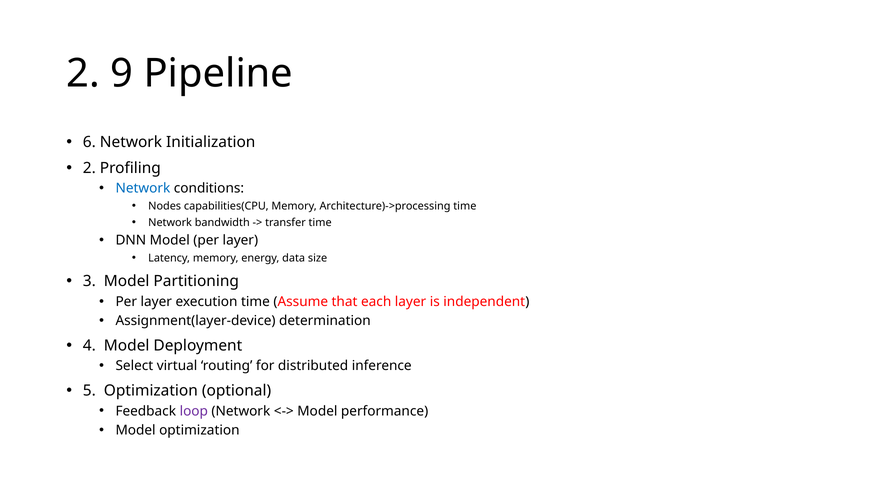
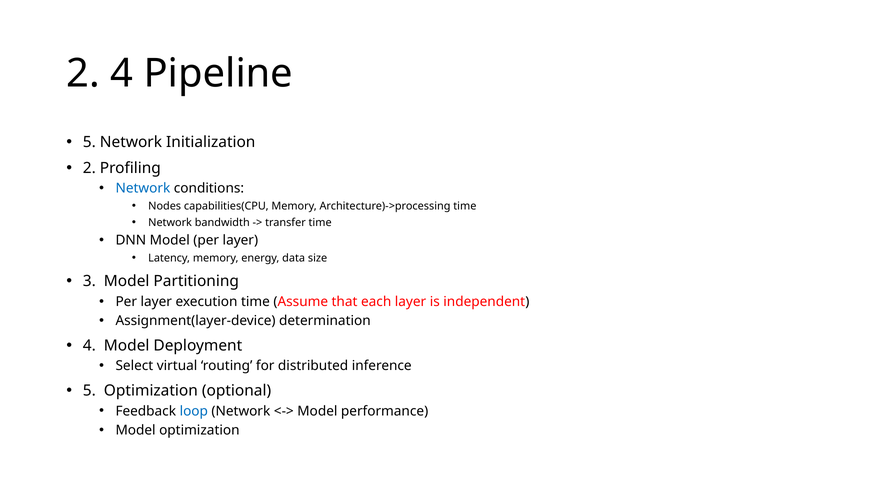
2 9: 9 -> 4 (122, 73)
6: 6 -> 5 (89, 142)
loop colour: purple -> blue (194, 411)
